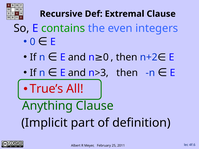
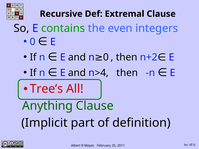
3: 3 -> 4 (104, 73)
True’s: True’s -> Tree’s (46, 89)
